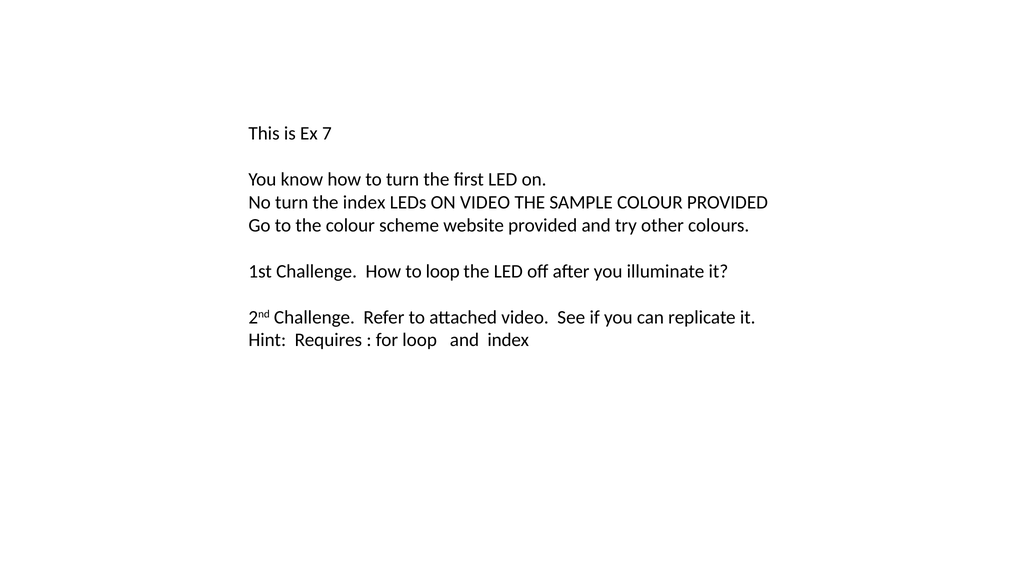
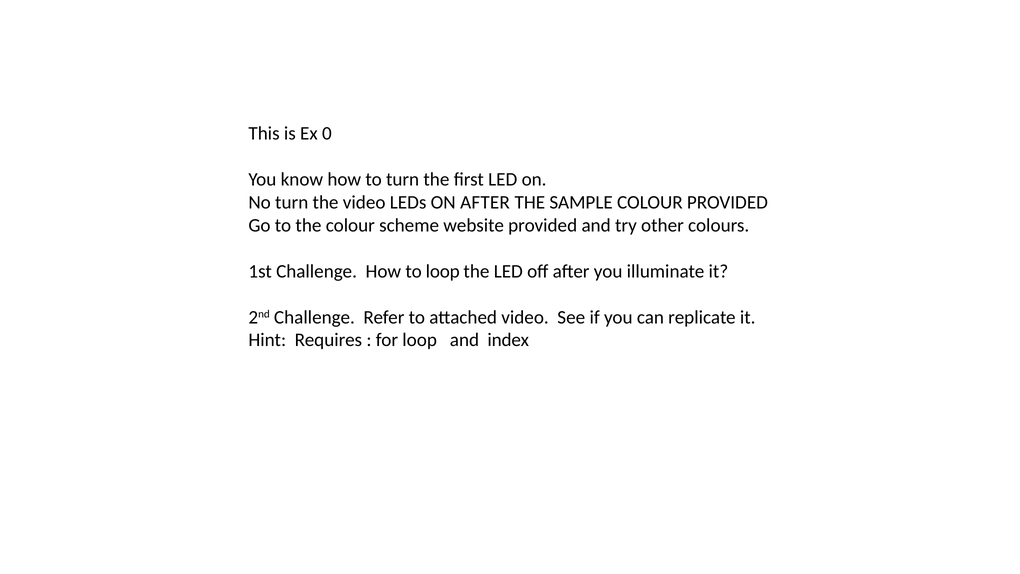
7: 7 -> 0 (327, 133)
the index: index -> video (364, 202)
ON VIDEO: VIDEO -> AFTER (485, 202)
